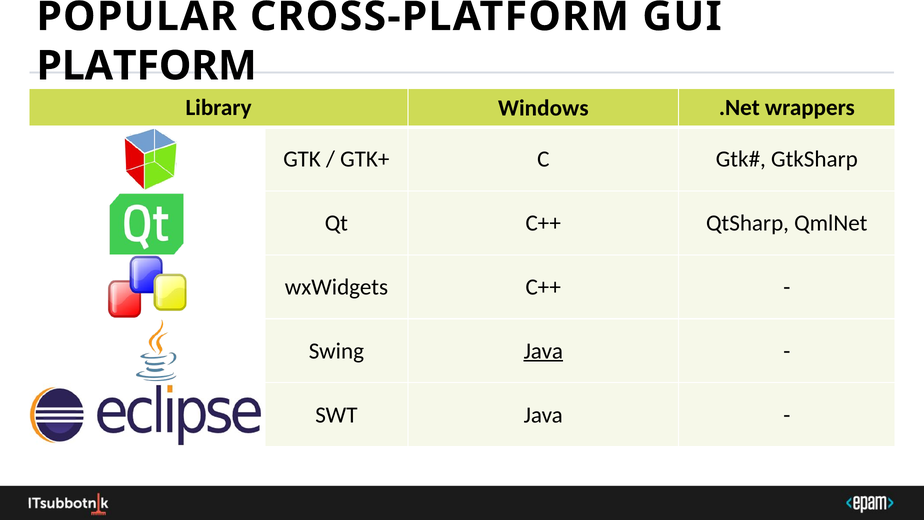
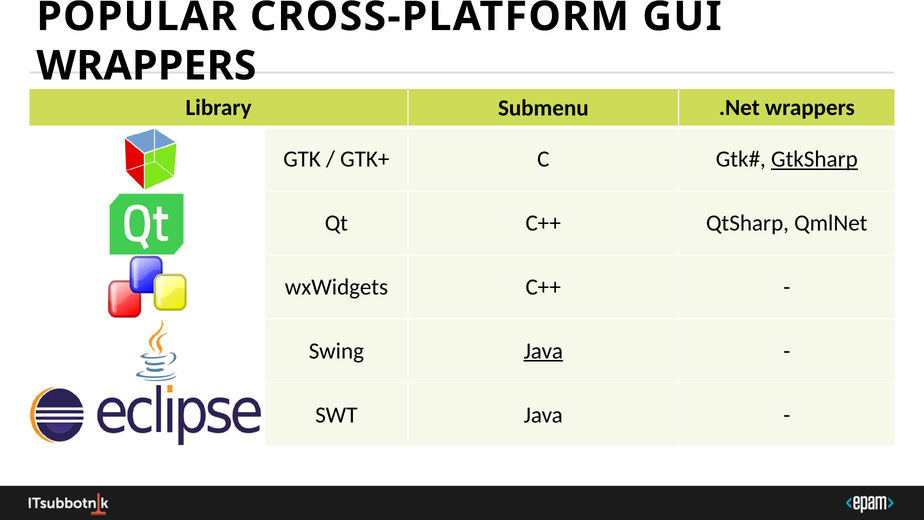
PLATFORM: PLATFORM -> WRAPPERS (146, 66)
Windows: Windows -> Submenu (543, 108)
GtkSharp underline: none -> present (814, 159)
